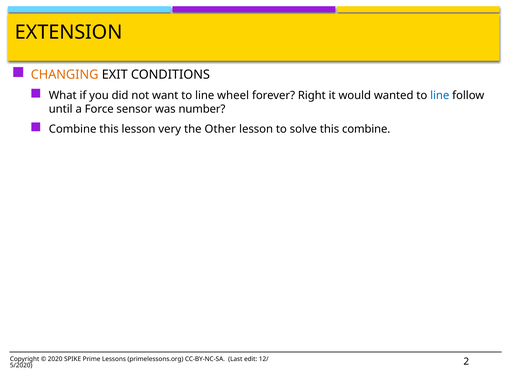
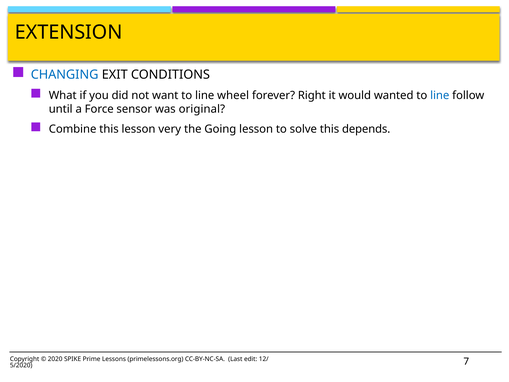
CHANGING colour: orange -> blue (65, 75)
number: number -> original (202, 109)
Other: Other -> Going (220, 129)
this combine: combine -> depends (366, 129)
2: 2 -> 7 (466, 361)
